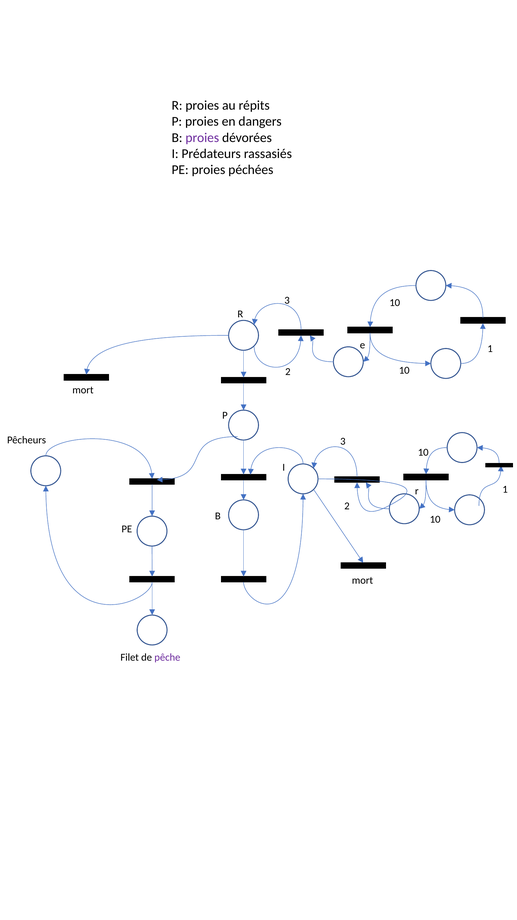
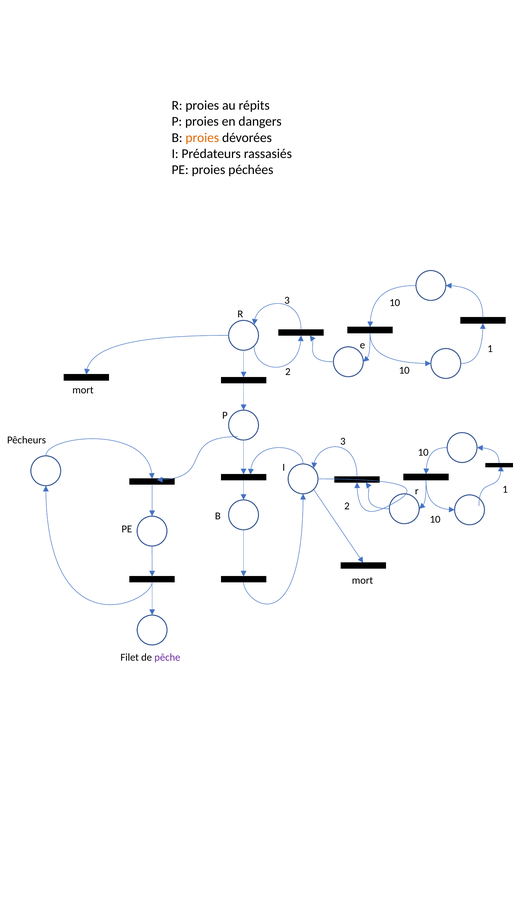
proies colour: purple -> orange (202, 137)
